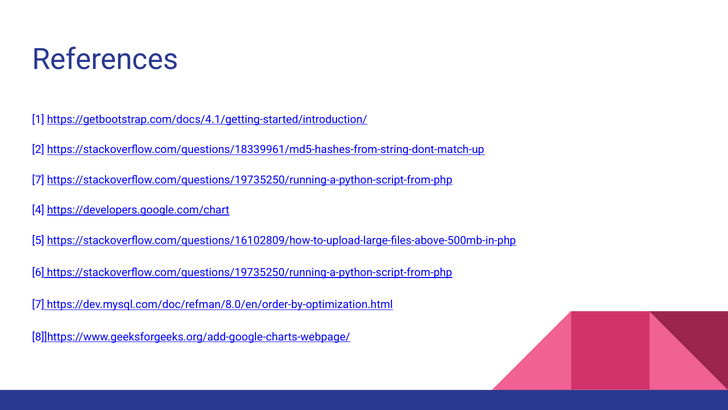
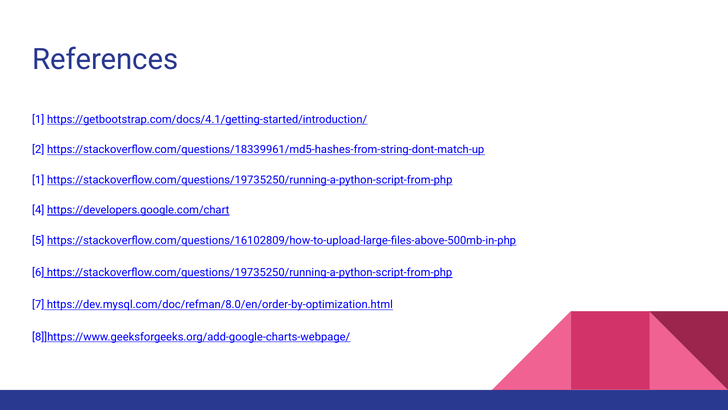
7: 7 -> 1 (38, 180)
